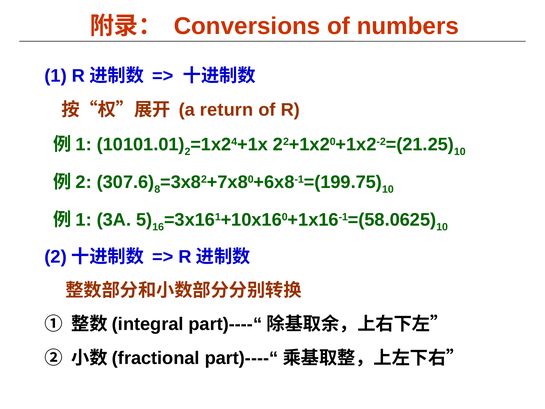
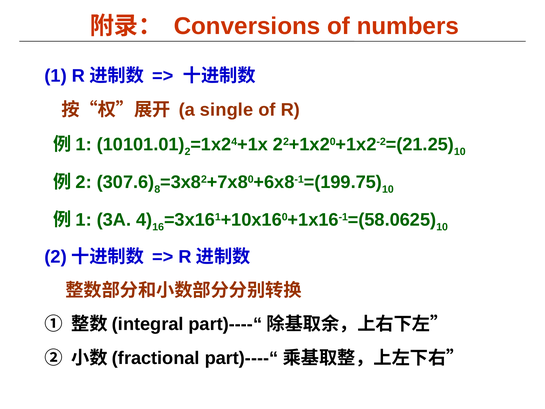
return: return -> single (227, 110)
5: 5 -> 4 (144, 220)
